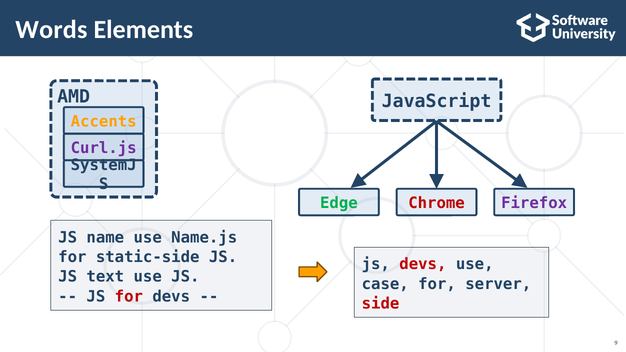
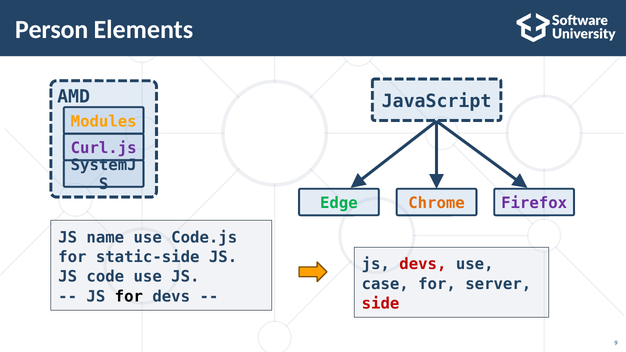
Words: Words -> Person (52, 30)
Accents: Accents -> Modules (104, 122)
Chrome colour: red -> orange (437, 203)
Name.js: Name.js -> Code.js (204, 237)
text: text -> code (105, 277)
for colour: red -> black (129, 297)
